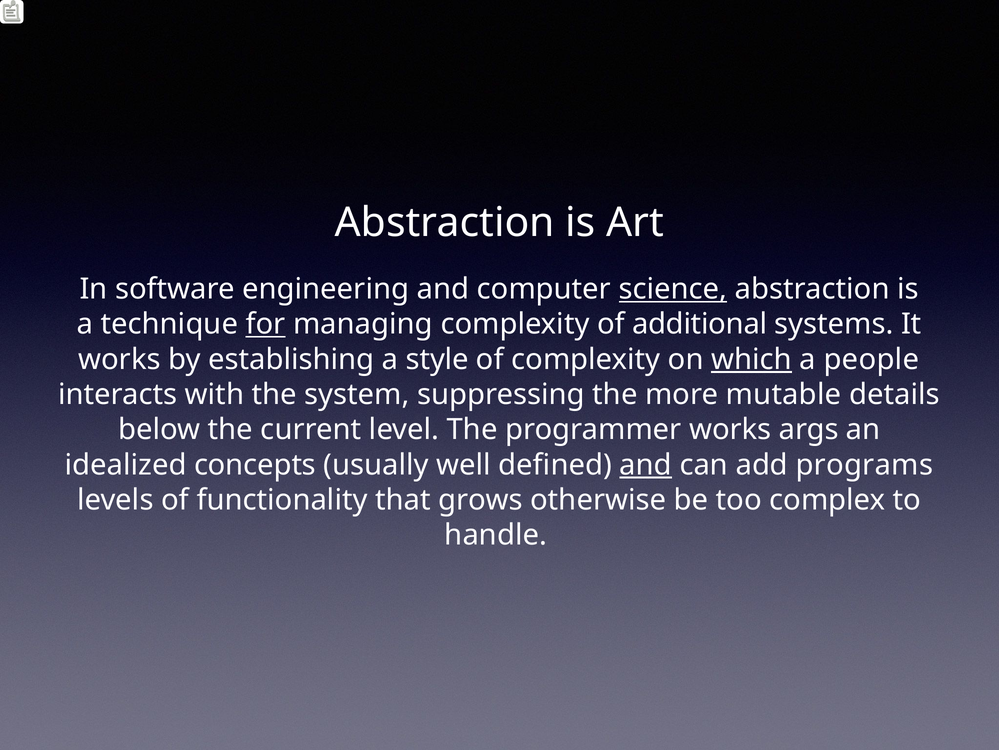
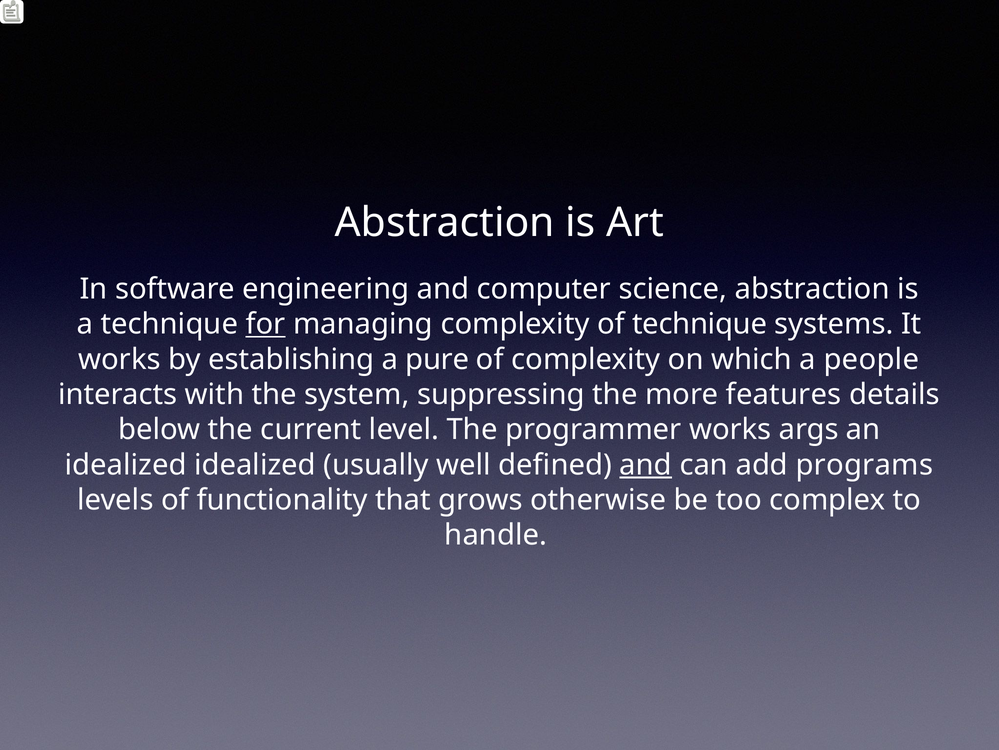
science underline: present -> none (673, 289)
of additional: additional -> technique (700, 324)
style: style -> pure (437, 359)
which underline: present -> none (752, 359)
mutable: mutable -> features (784, 394)
idealized concepts: concepts -> idealized (255, 464)
